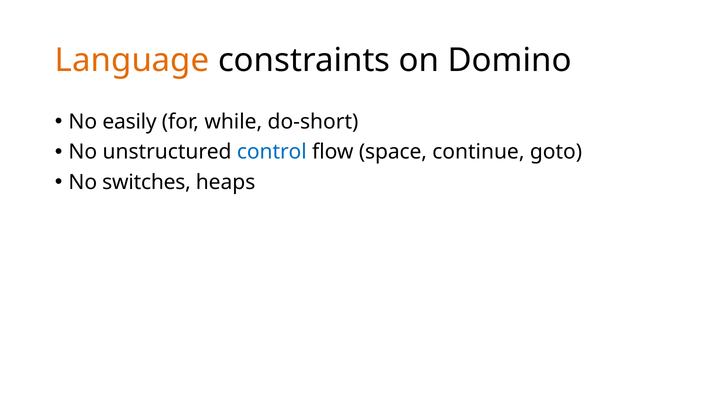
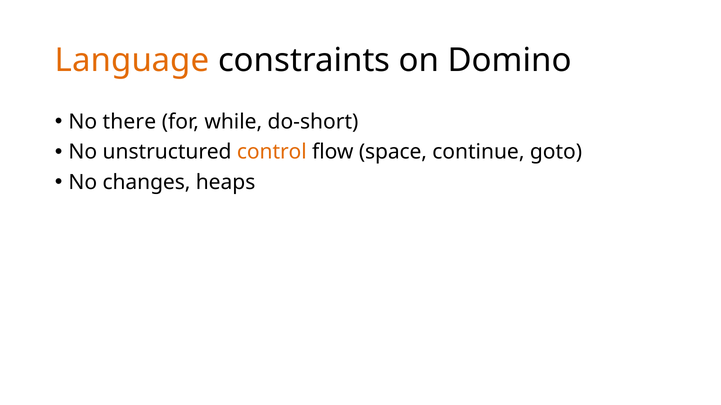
easily: easily -> there (129, 122)
control colour: blue -> orange (272, 152)
switches: switches -> changes (146, 182)
